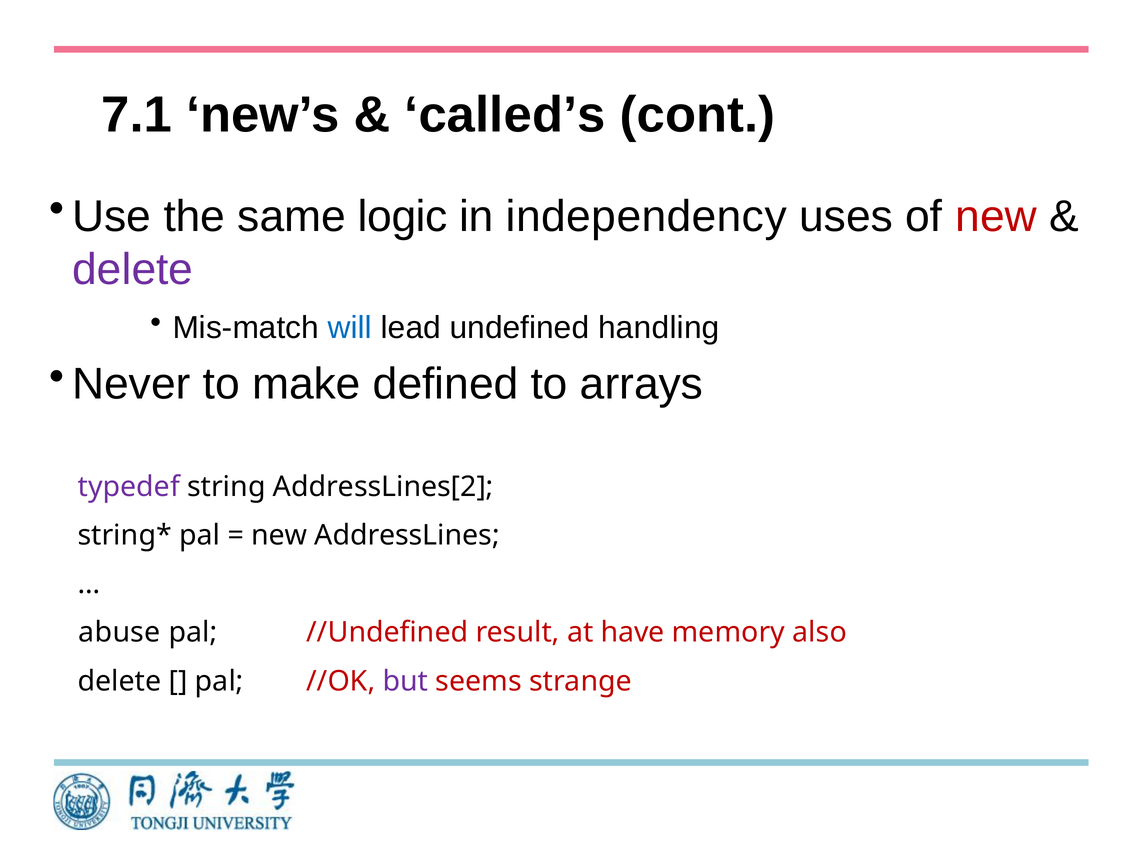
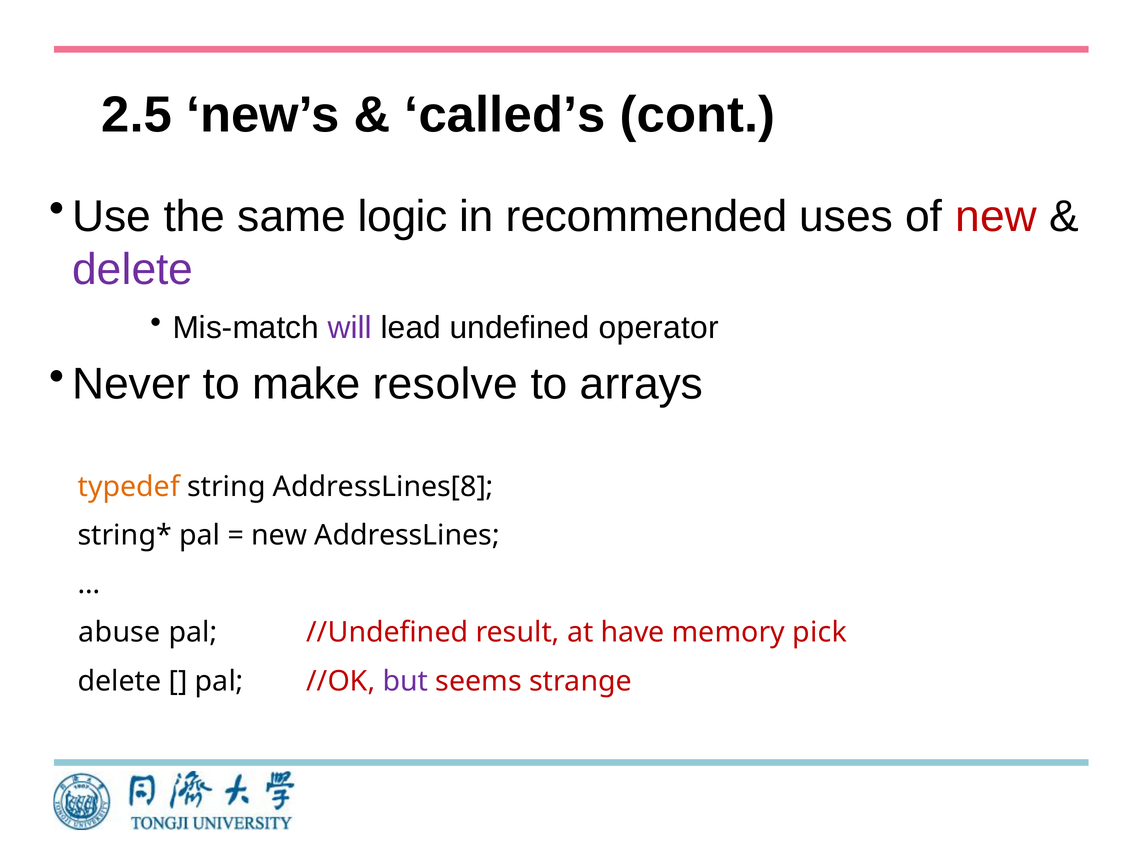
7.1: 7.1 -> 2.5 (137, 115)
independency: independency -> recommended (647, 216)
will colour: blue -> purple (350, 328)
handling: handling -> operator (659, 328)
defined: defined -> resolve (445, 384)
typedef colour: purple -> orange (129, 487)
AddressLines[2: AddressLines[2 -> AddressLines[8 (383, 487)
also: also -> pick (820, 633)
